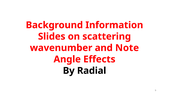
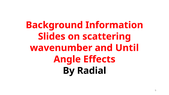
Note: Note -> Until (127, 48)
